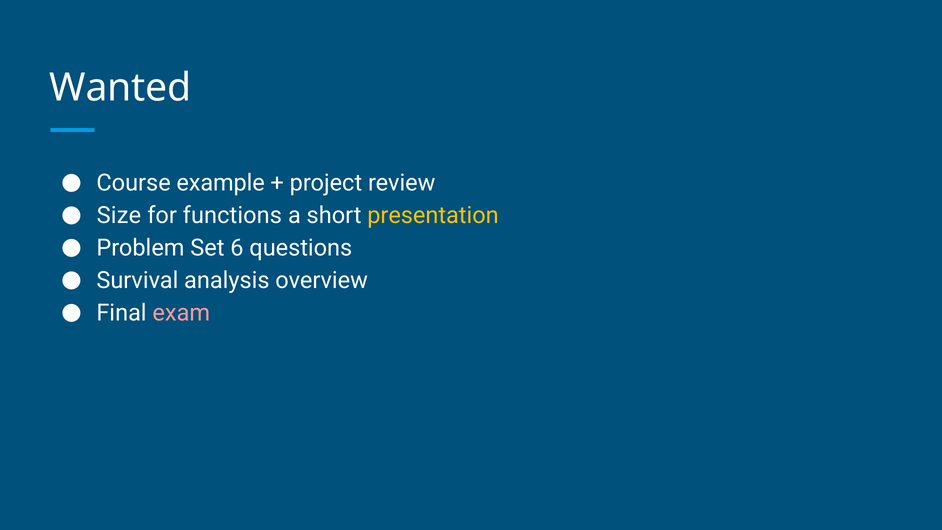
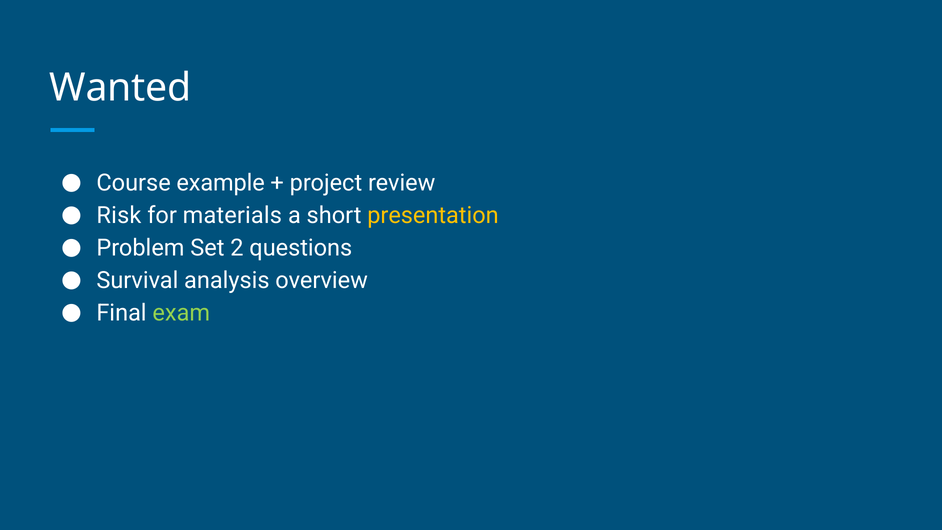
Size: Size -> Risk (119, 215)
functions: functions -> materials (232, 215)
6: 6 -> 2 (237, 248)
exam colour: pink -> light green (181, 313)
